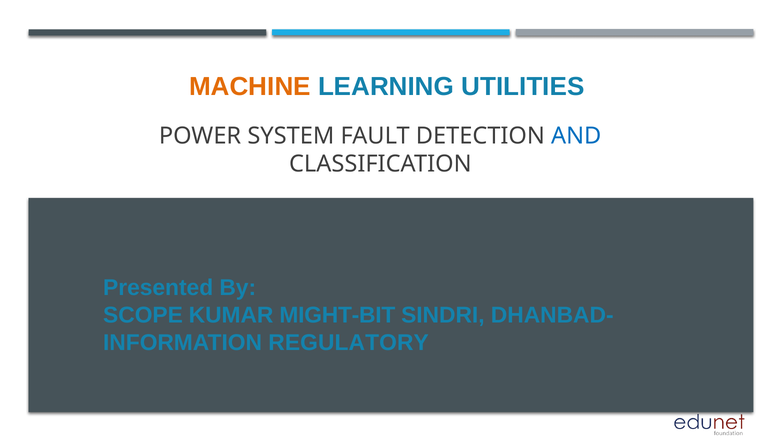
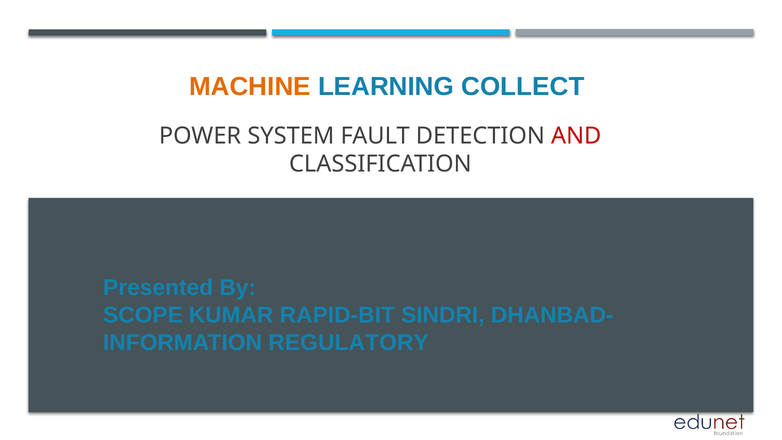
UTILITIES: UTILITIES -> COLLECT (523, 87)
AND colour: blue -> red (576, 136)
MIGHT-BIT: MIGHT-BIT -> RAPID-BIT (337, 315)
